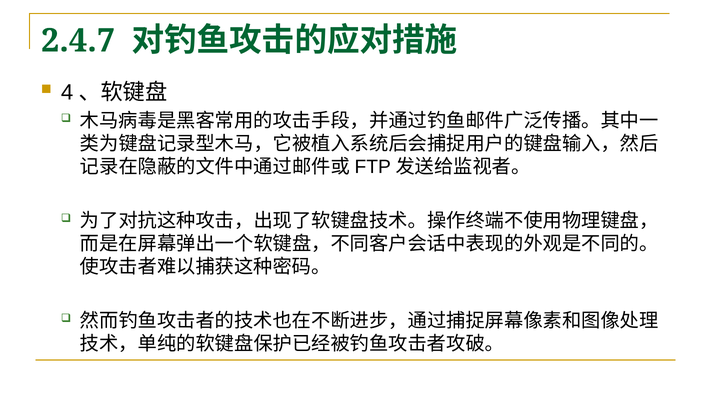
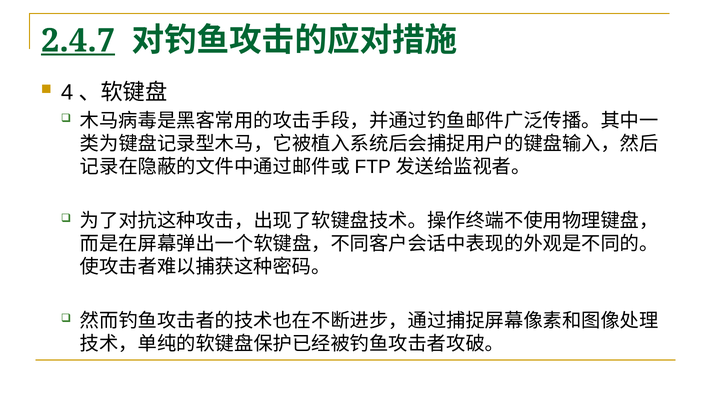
2.4.7 underline: none -> present (78, 41)
